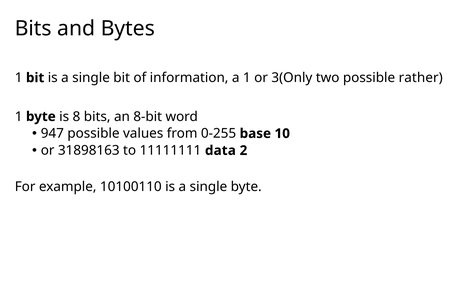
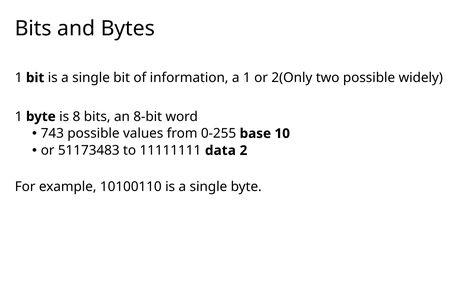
3(Only: 3(Only -> 2(Only (292, 78)
rather: rather -> widely (421, 78)
947: 947 -> 743 (52, 133)
31898163: 31898163 -> 51173483 (89, 150)
